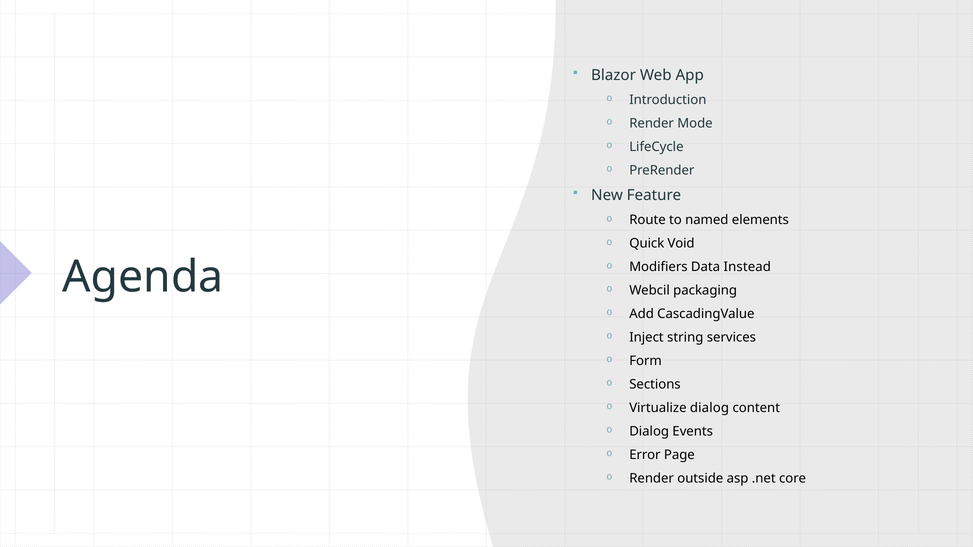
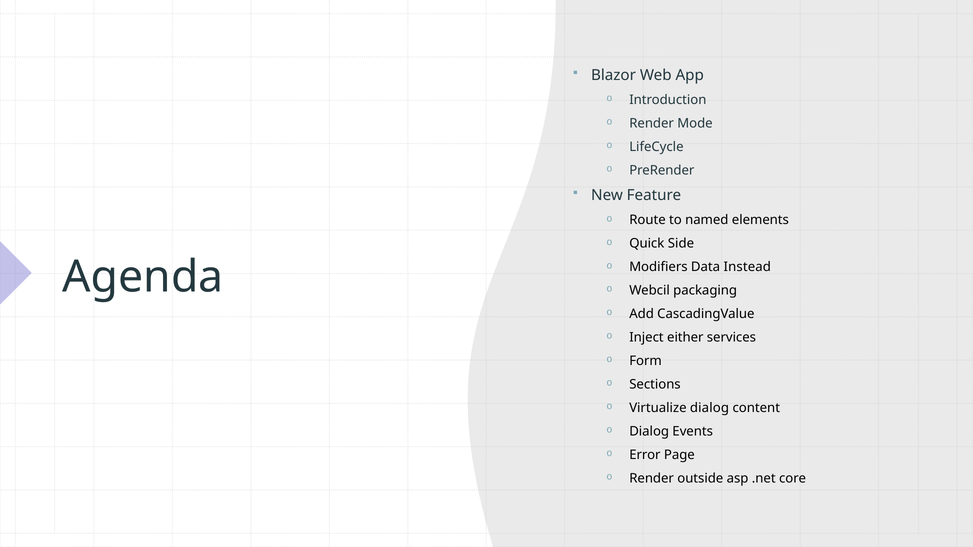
Void: Void -> Side (681, 243)
string: string -> either (685, 337)
